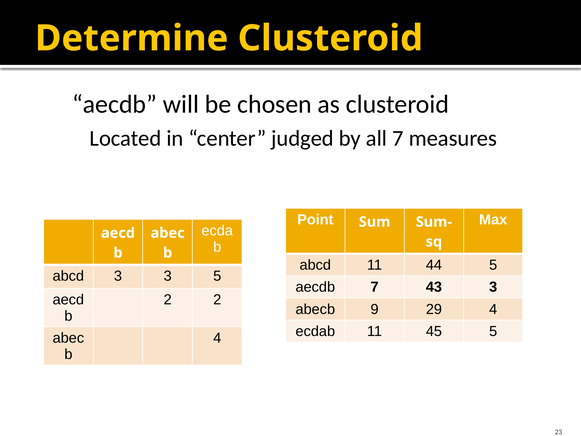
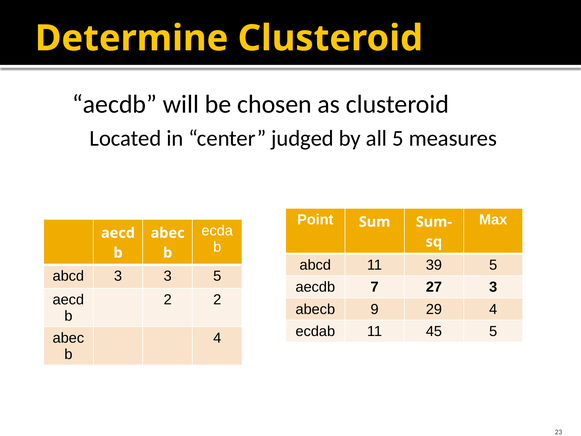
all 7: 7 -> 5 (398, 138)
44: 44 -> 39 (434, 265)
43: 43 -> 27 (434, 287)
